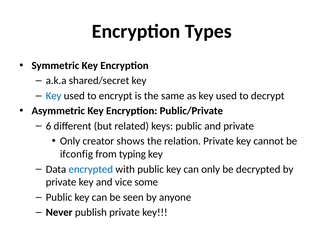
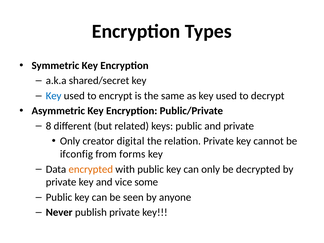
6: 6 -> 8 (49, 126)
shows: shows -> digital (131, 141)
typing: typing -> forms (132, 154)
encrypted colour: blue -> orange (91, 169)
